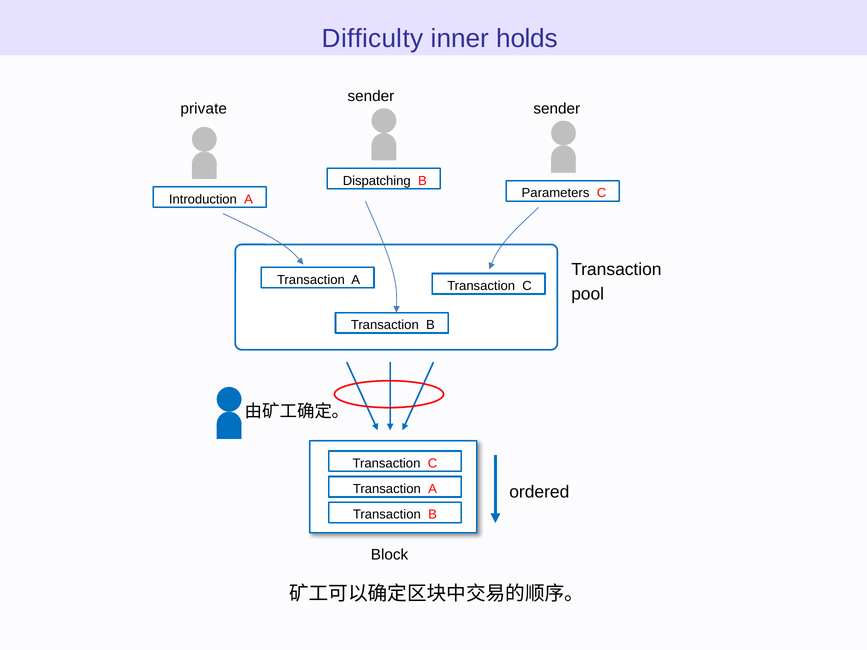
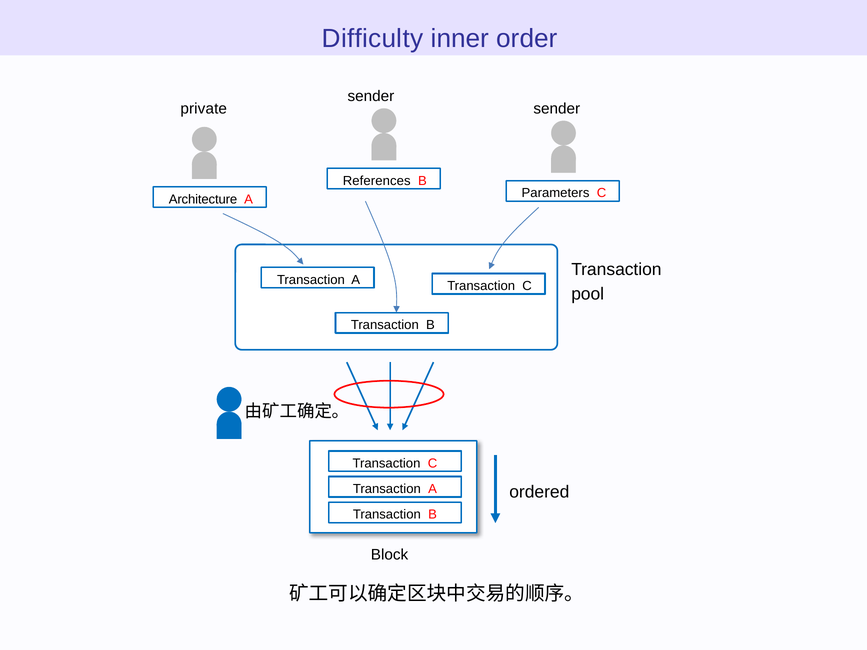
holds: holds -> order (527, 39)
Dispatching: Dispatching -> References (377, 181)
Introduction: Introduction -> Architecture (203, 199)
